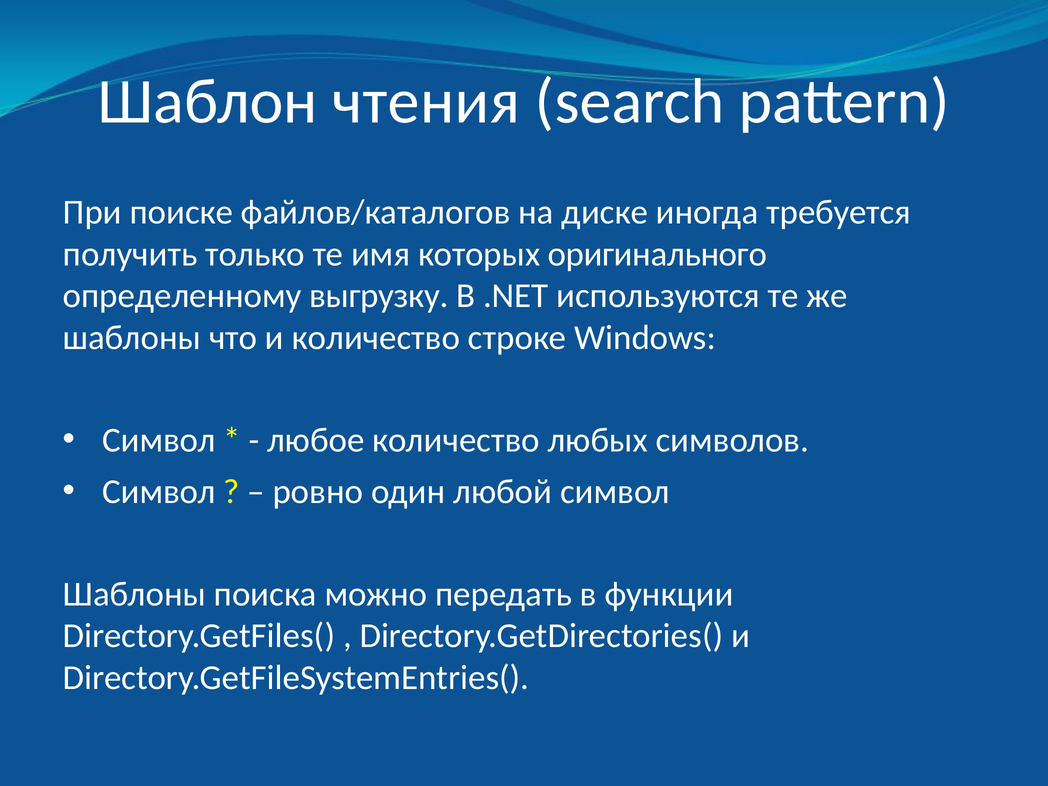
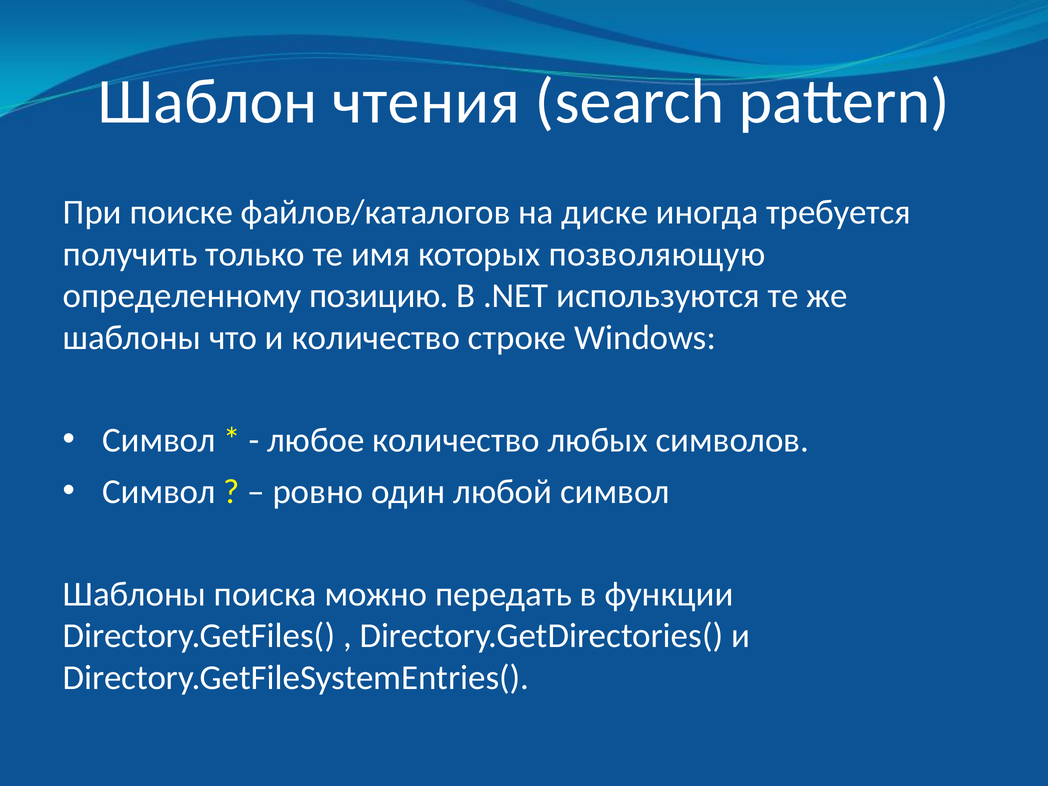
оригинального: оригинального -> позволяющую (657, 254)
выгрузку: выгрузку -> позицию (379, 296)
